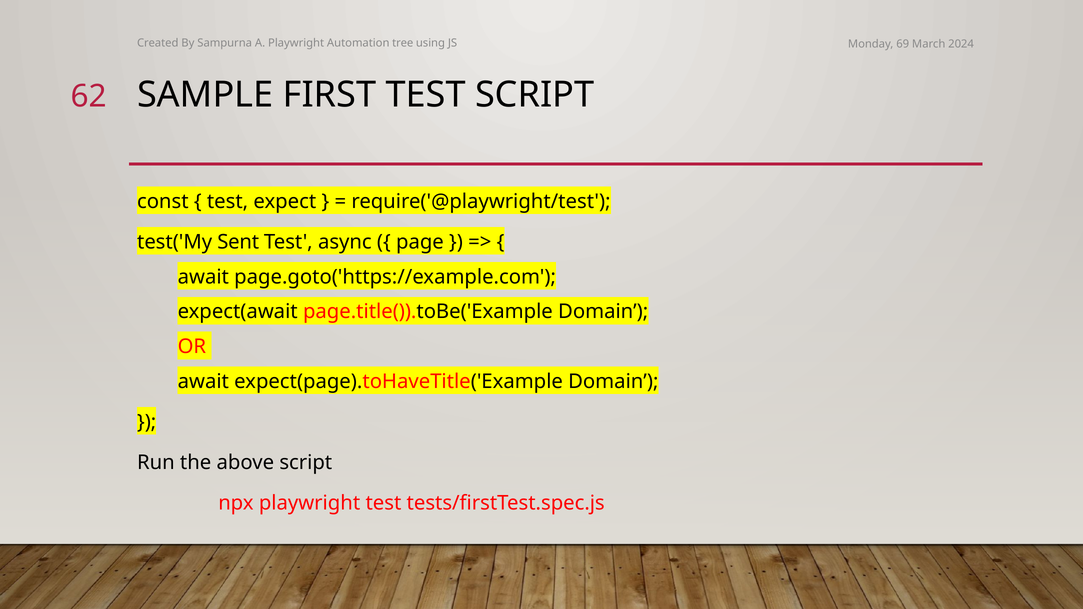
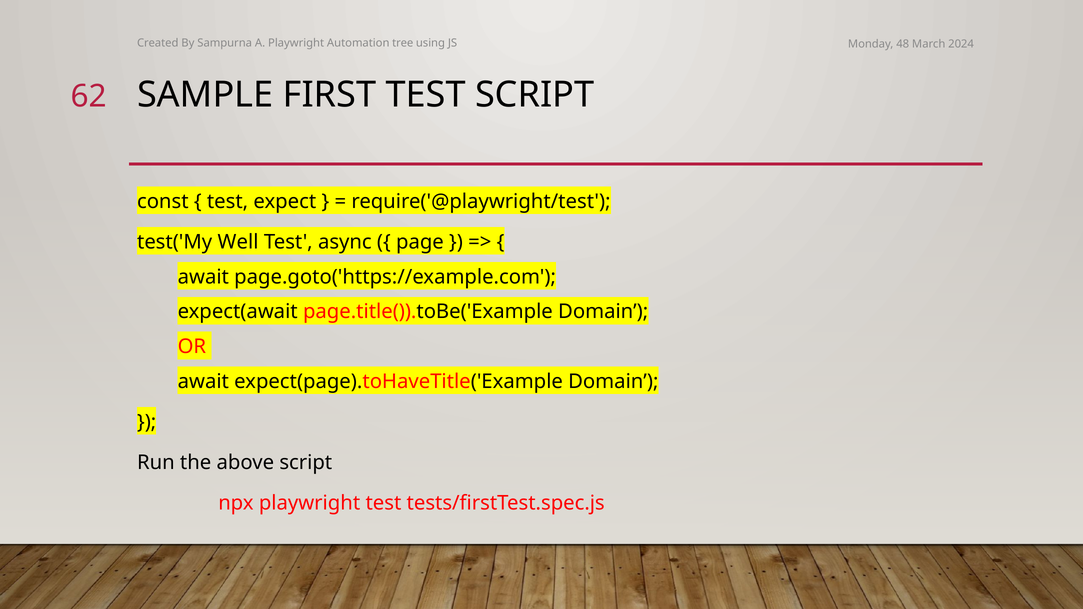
69: 69 -> 48 (903, 44)
Sent: Sent -> Well (238, 242)
